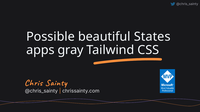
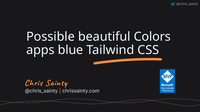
States: States -> Colors (152, 37)
gray: gray -> blue (71, 50)
